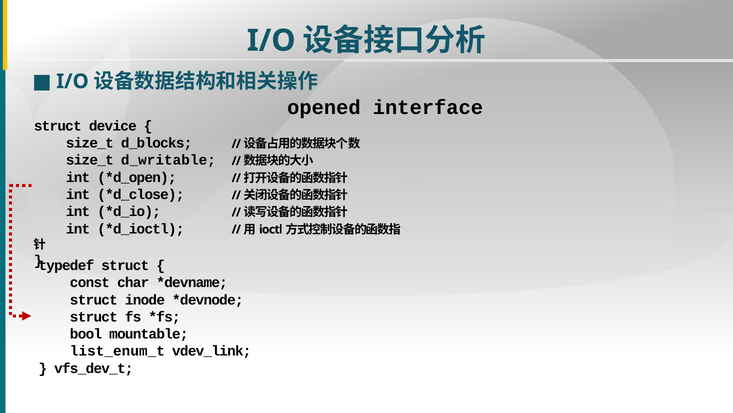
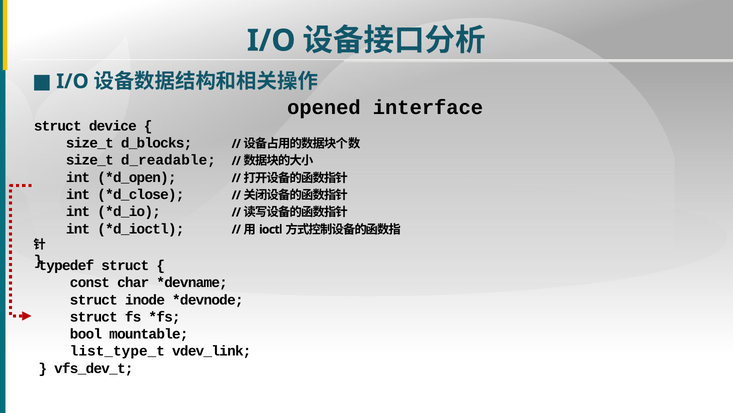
d_writable: d_writable -> d_readable (168, 160)
list_enum_t: list_enum_t -> list_type_t (117, 351)
